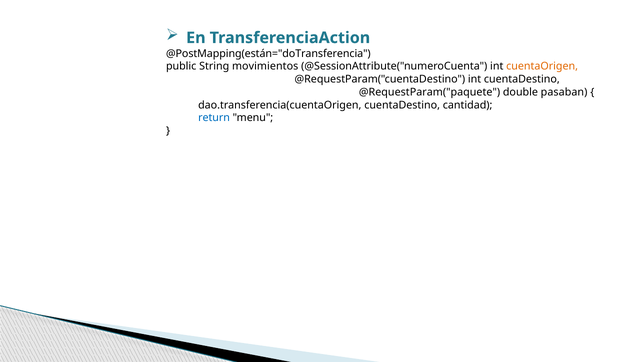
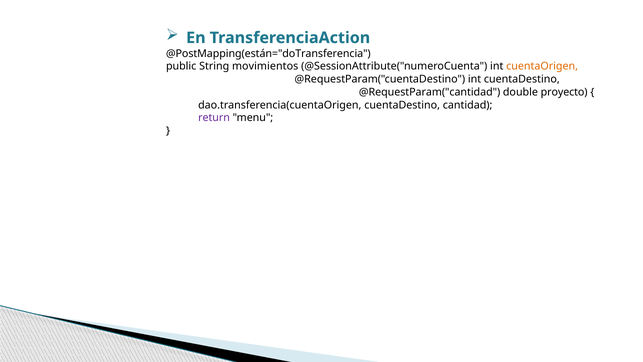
@RequestParam("paquete: @RequestParam("paquete -> @RequestParam("cantidad (430, 92)
pasaban: pasaban -> proyecto (564, 92)
return colour: blue -> purple (214, 118)
